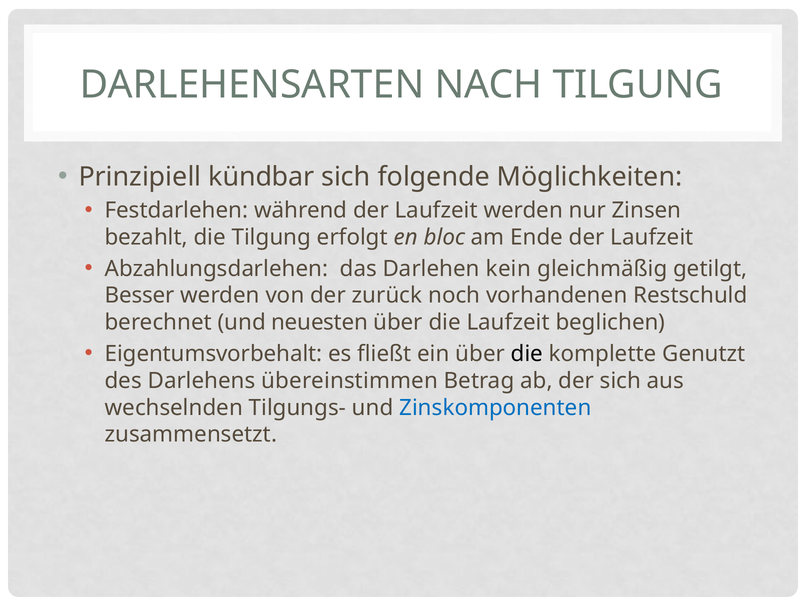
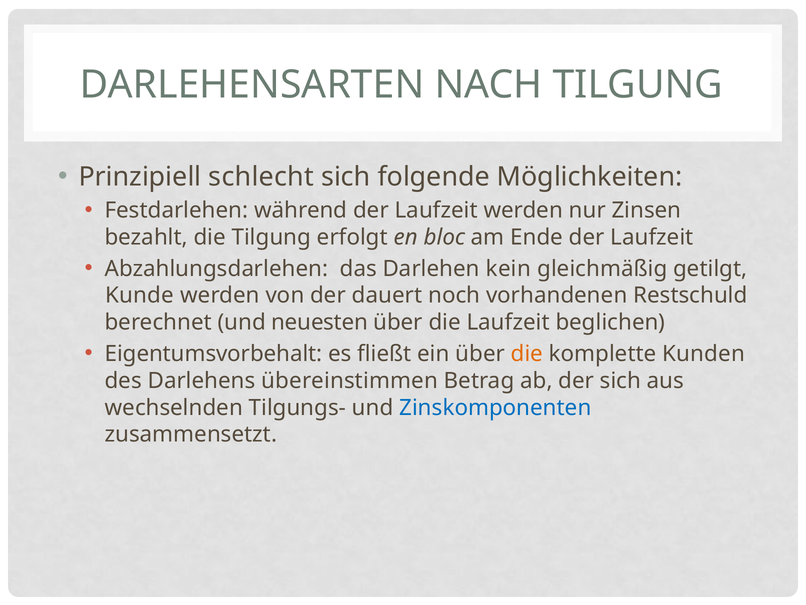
kündbar: kündbar -> schlecht (261, 177)
Besser: Besser -> Kunde (139, 295)
zurück: zurück -> dauert (387, 295)
die colour: black -> orange (527, 354)
Genutzt: Genutzt -> Kunden (704, 354)
